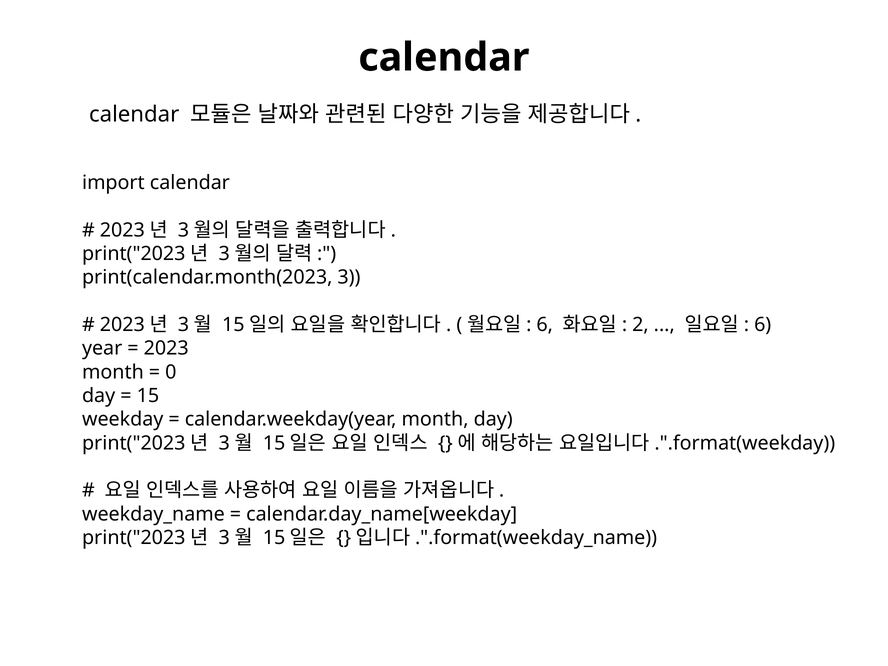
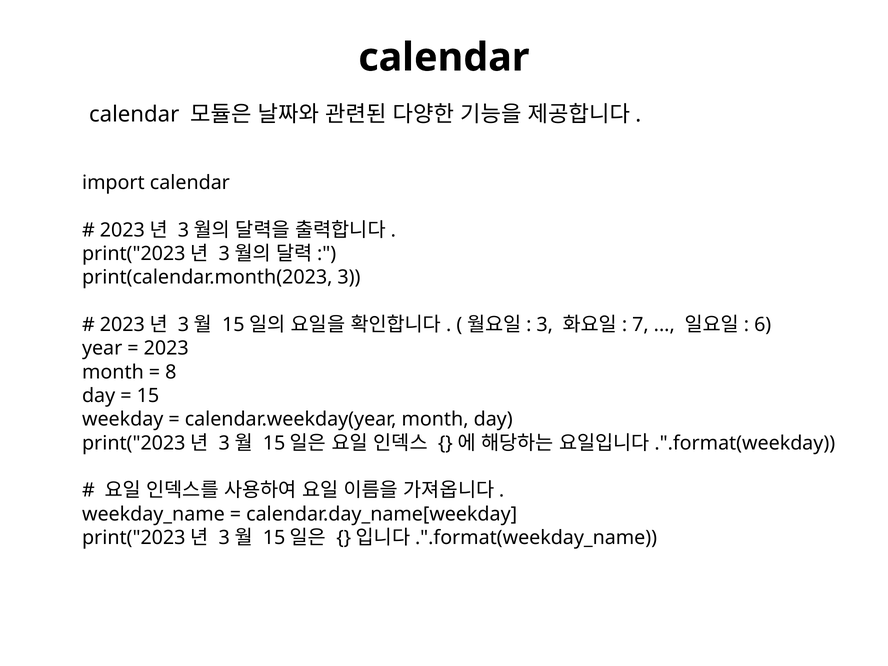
6: 6 -> 3 (545, 325)
2: 2 -> 7 (640, 325)
0: 0 -> 8 (171, 372)
